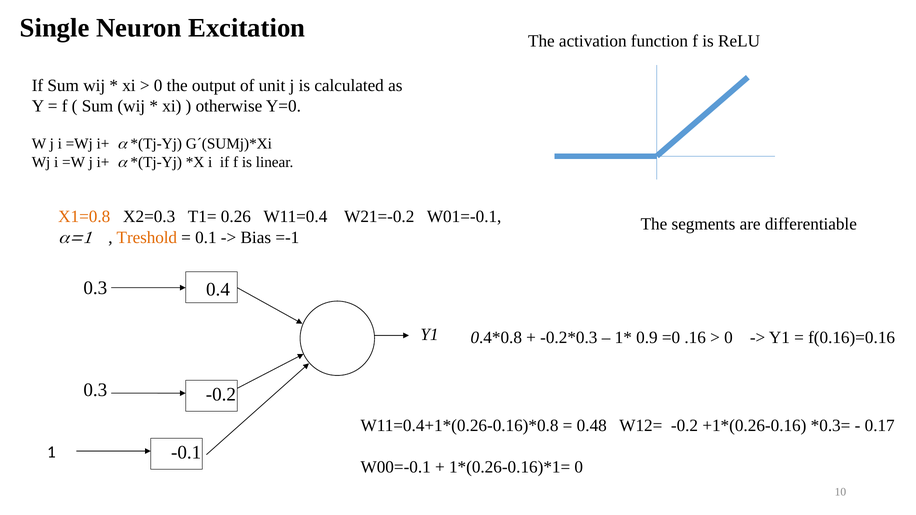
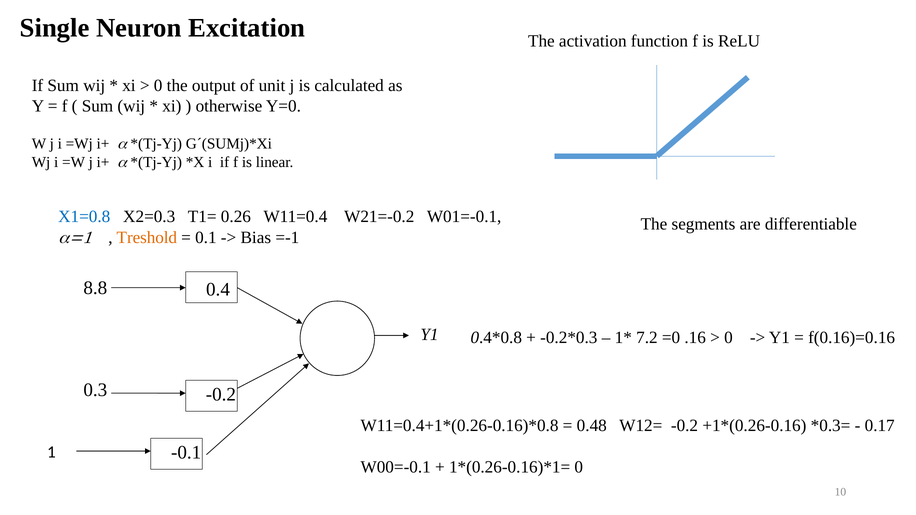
X1=0.8 colour: orange -> blue (84, 217)
0.3: 0.3 -> 8.8 (95, 288)
0.9: 0.9 -> 7.2 (647, 338)
